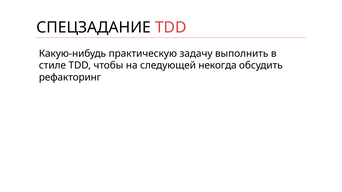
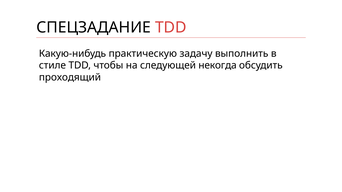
рефакторинг: рефакторинг -> проходящий (70, 78)
